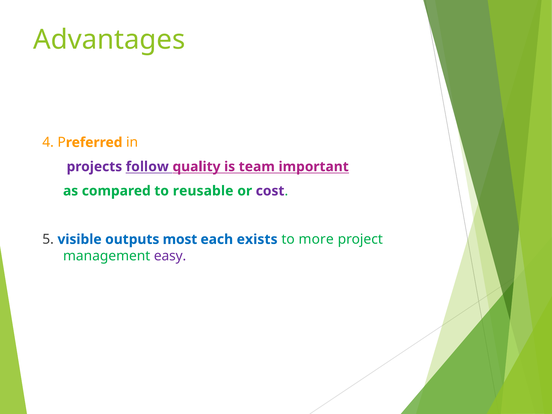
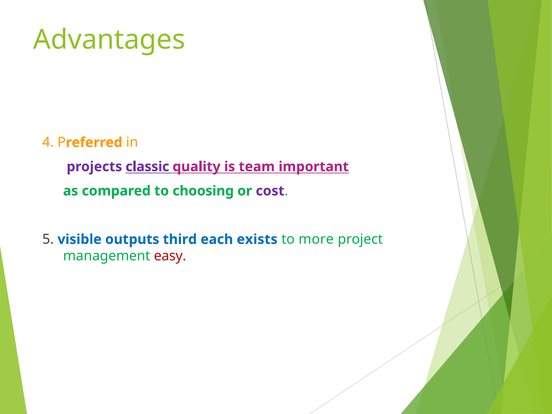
follow: follow -> classic (147, 167)
reusable: reusable -> choosing (203, 191)
most: most -> third (180, 239)
easy colour: purple -> red (170, 256)
